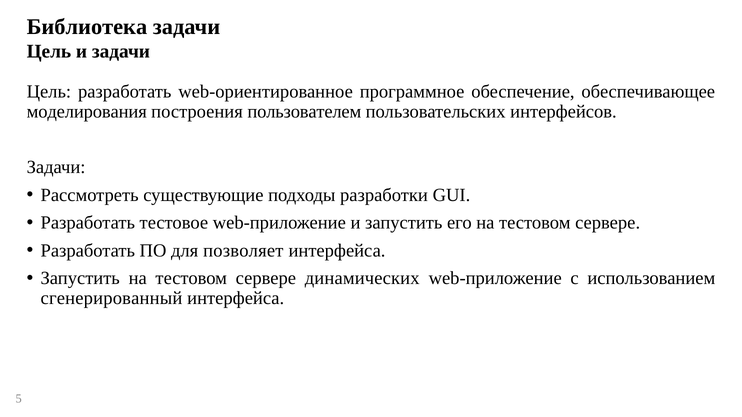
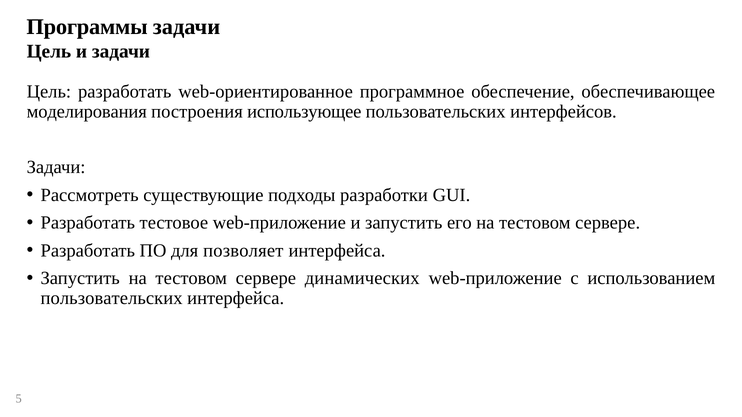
Библиотека: Библиотека -> Программы (87, 27)
пользователем: пользователем -> использующее (304, 112)
сгенерированный: сгенерированный -> пользовательских (112, 298)
